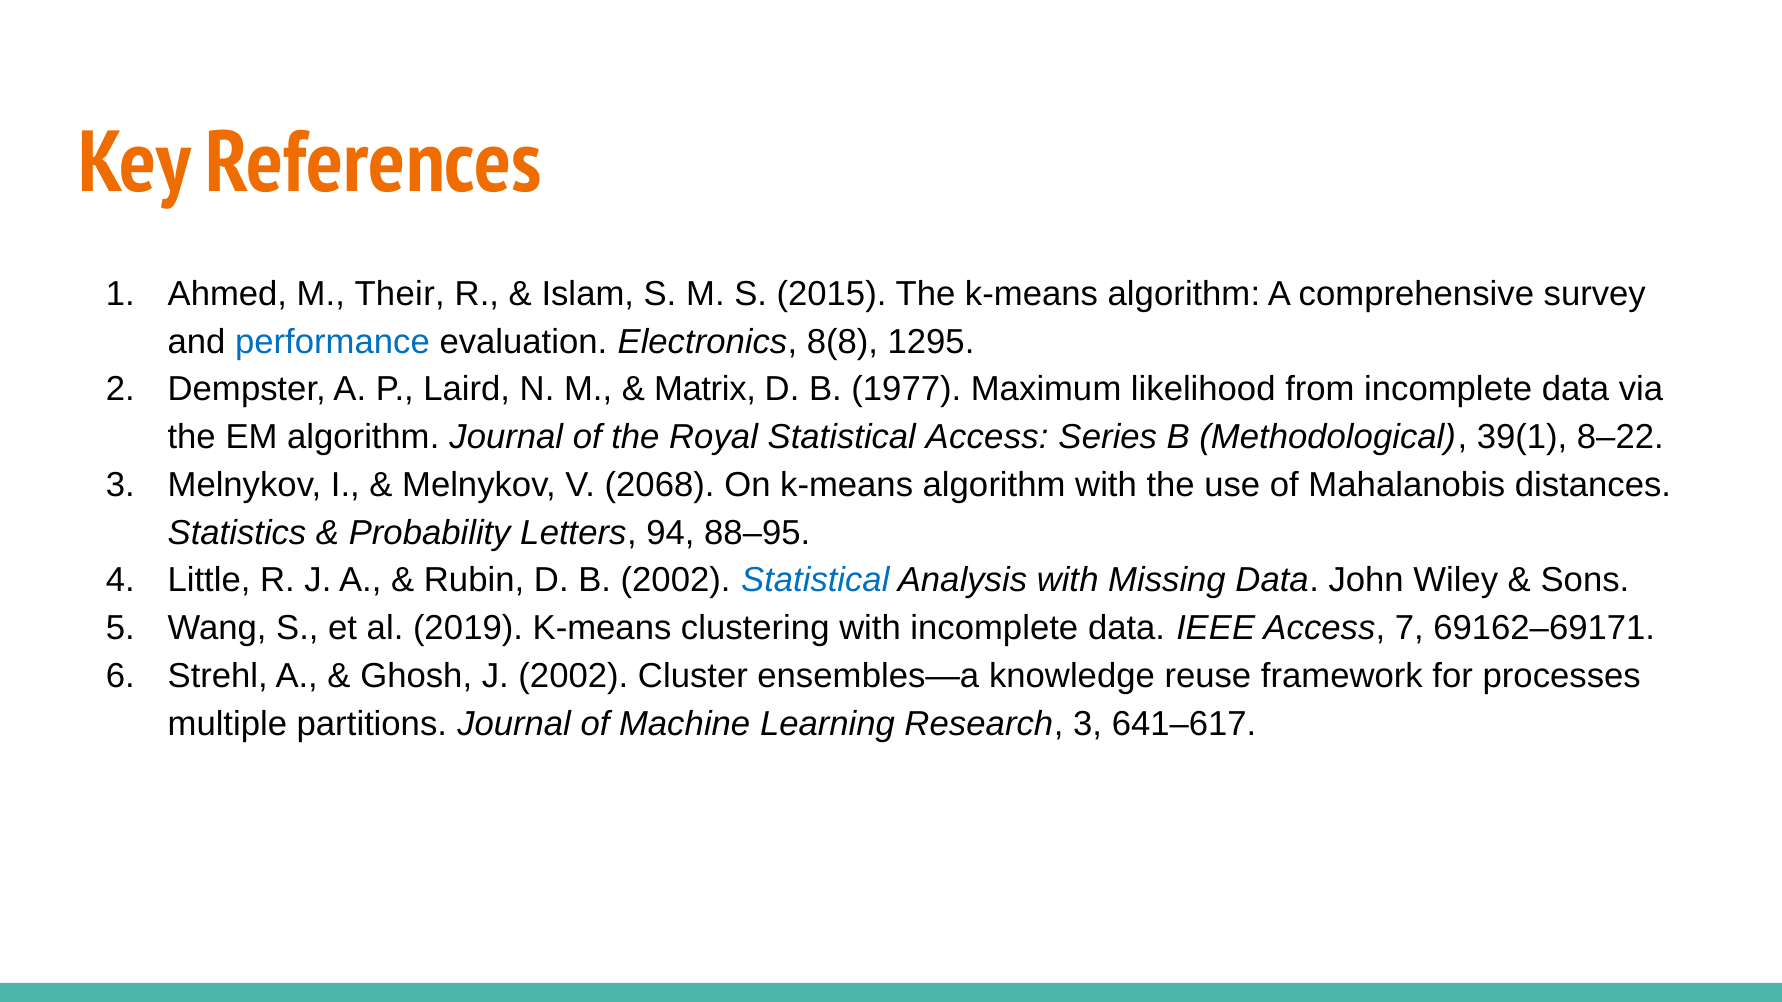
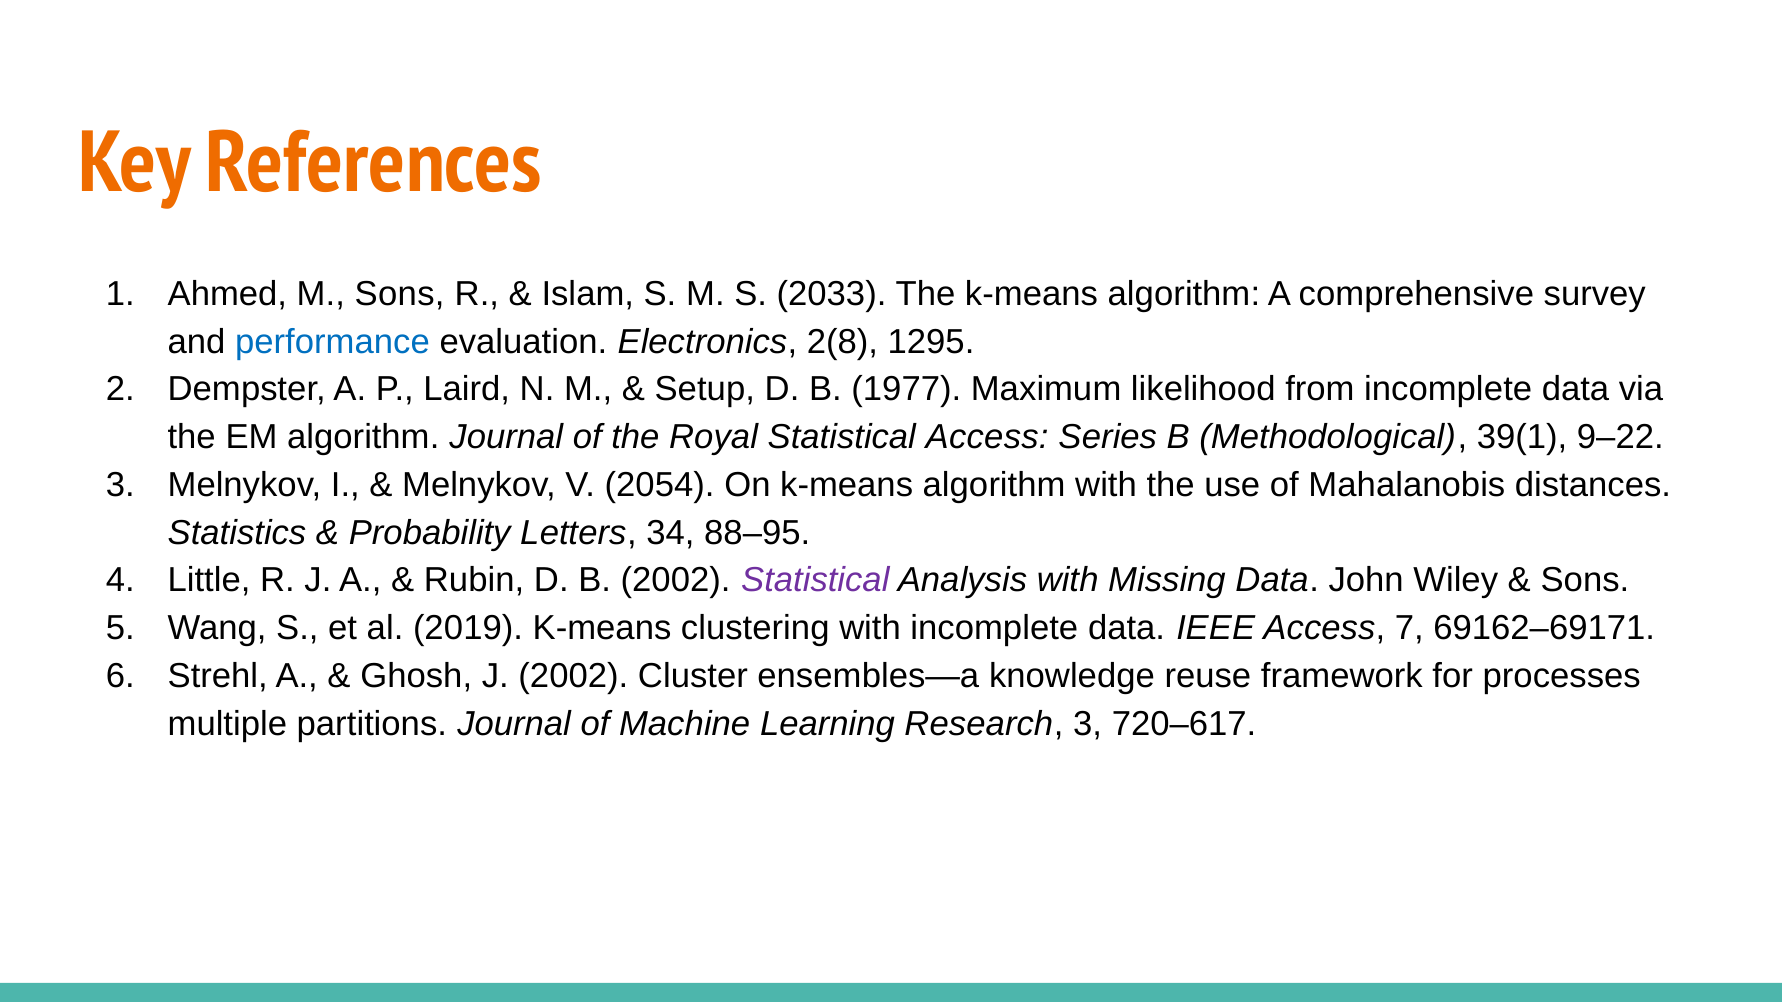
M Their: Their -> Sons (400, 294)
2015: 2015 -> 2033 (832, 294)
8(8: 8(8 -> 2(8 (842, 342)
Matrix: Matrix -> Setup (705, 390)
8–22: 8–22 -> 9–22 (1620, 437)
2068: 2068 -> 2054 (660, 485)
94: 94 -> 34 (670, 533)
Statistical colour: blue -> purple (815, 581)
641–617: 641–617 -> 720–617 (1184, 724)
